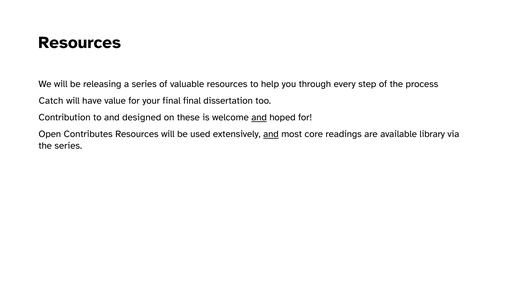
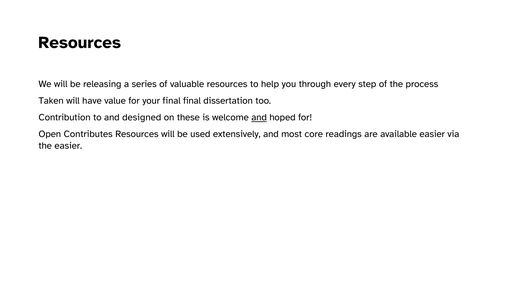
Catch: Catch -> Taken (51, 101)
and underline: present -> none (271, 134)
available library: library -> easier (432, 134)
the series: series -> easier (68, 145)
